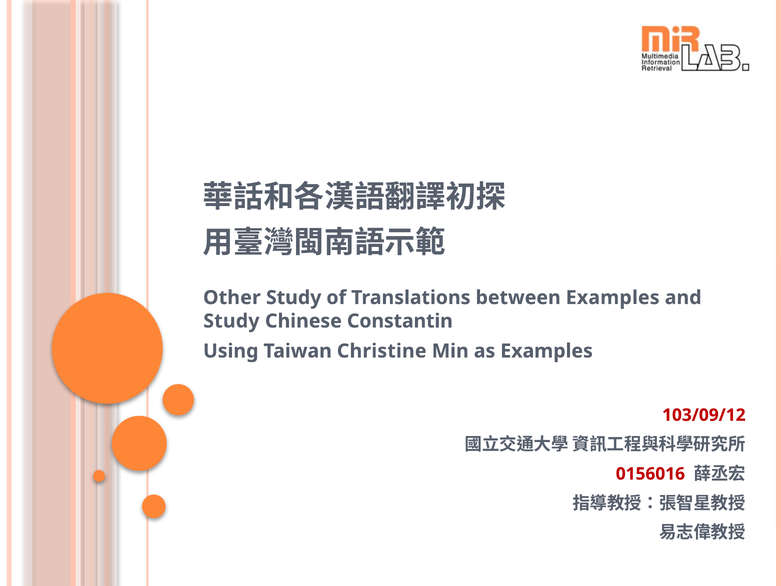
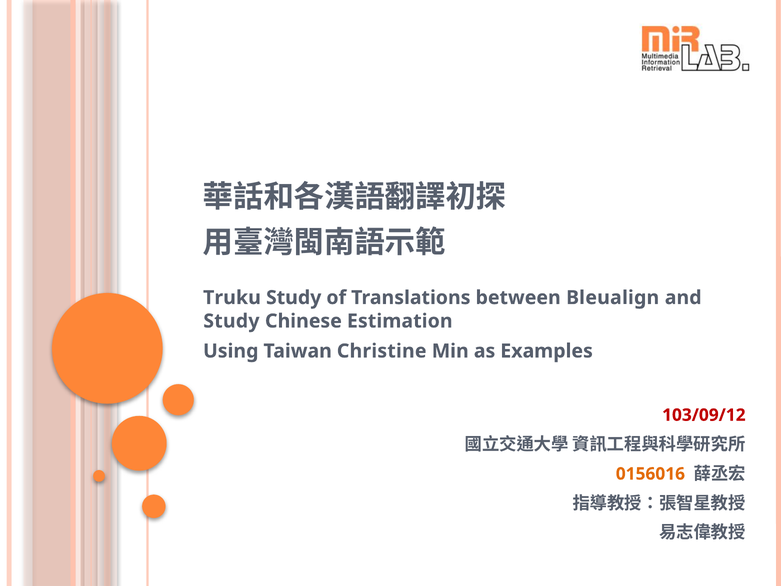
Other: Other -> Truku (232, 298)
between Examples: Examples -> Bleualign (613, 298)
Constantin: Constantin -> Estimation (400, 321)
0156016 colour: red -> orange (650, 474)
